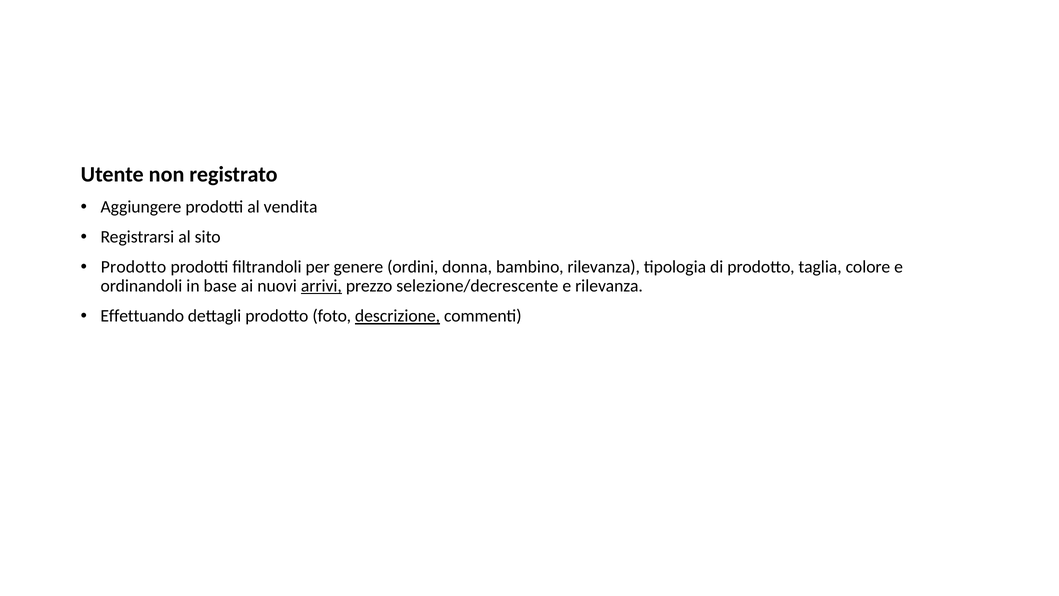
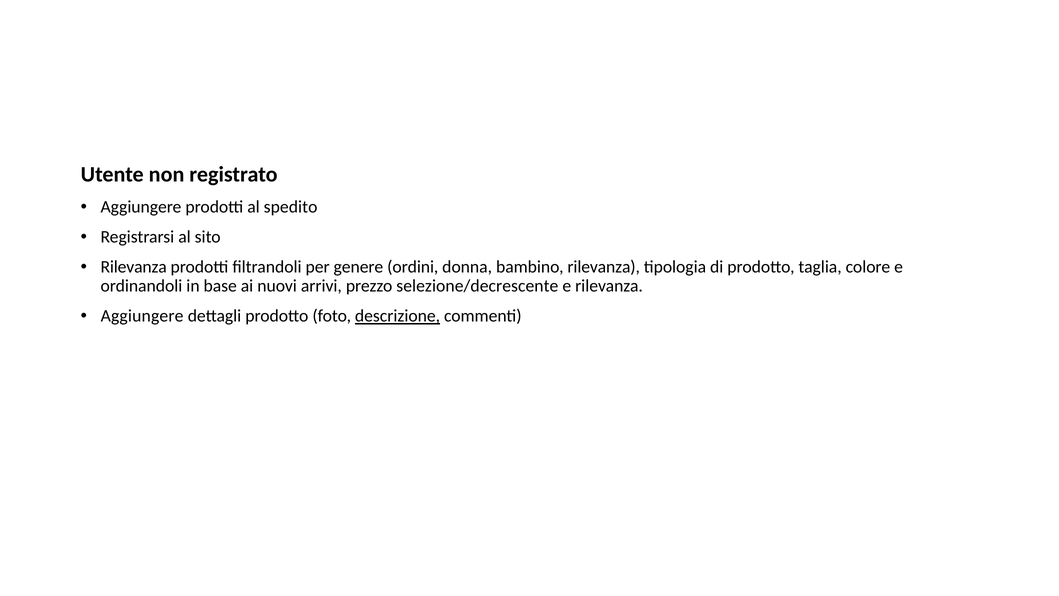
vendita: vendita -> spedito (291, 207)
Prodotto: Prodotto -> Rilevanza (134, 267)
arrivi underline: present -> none (321, 286)
Effettuando: Effettuando -> Aggiungere (142, 316)
